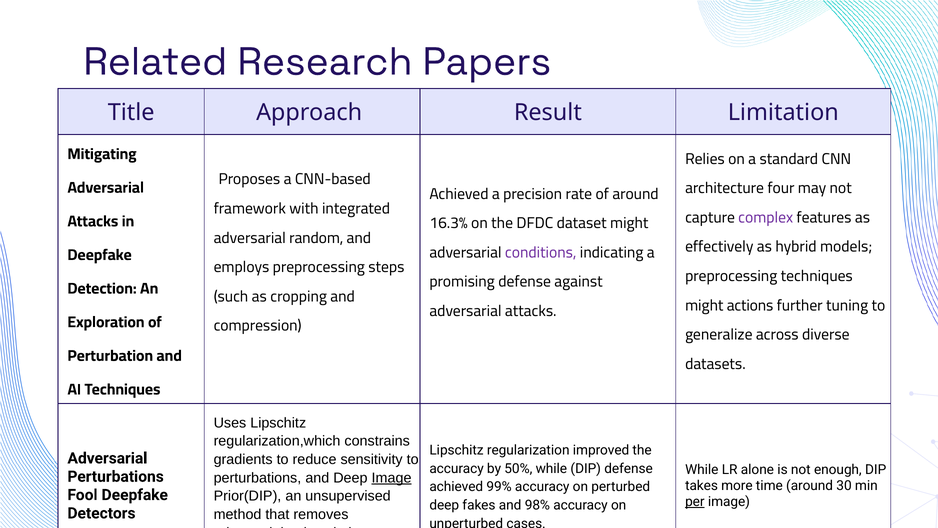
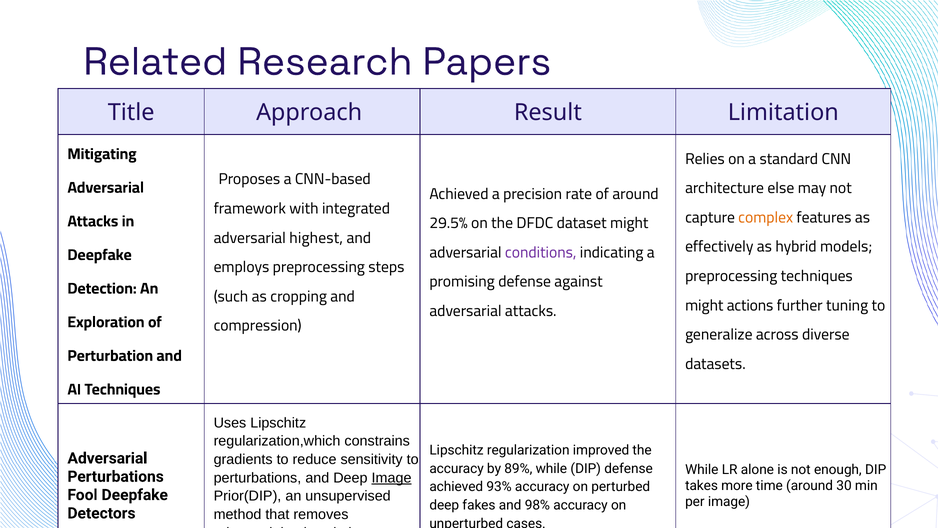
four: four -> else (781, 188)
complex colour: purple -> orange (766, 217)
16.3%: 16.3% -> 29.5% (449, 223)
random: random -> highest (316, 238)
50%: 50% -> 89% (518, 468)
99%: 99% -> 93% (499, 487)
per underline: present -> none (695, 501)
